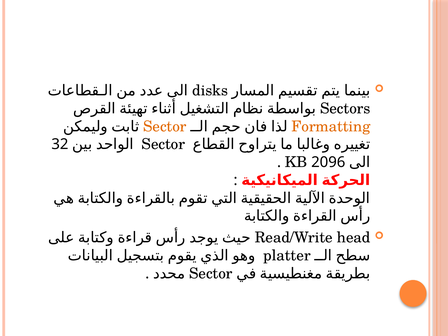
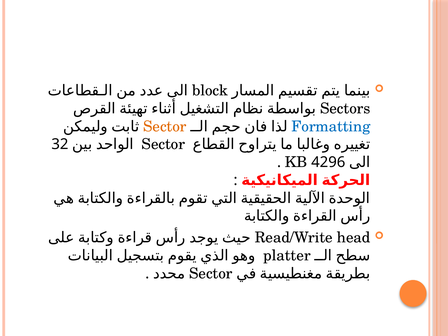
disks: disks -> block (210, 91)
Formatting colour: orange -> blue (331, 126)
2096: 2096 -> 4296 (328, 162)
